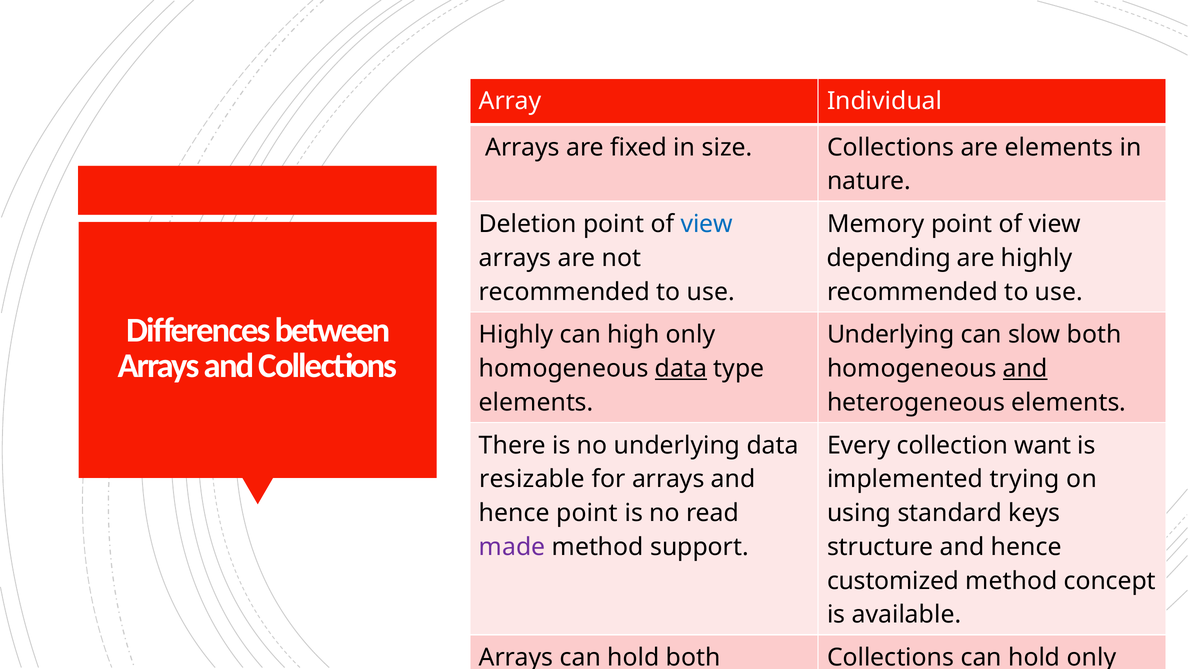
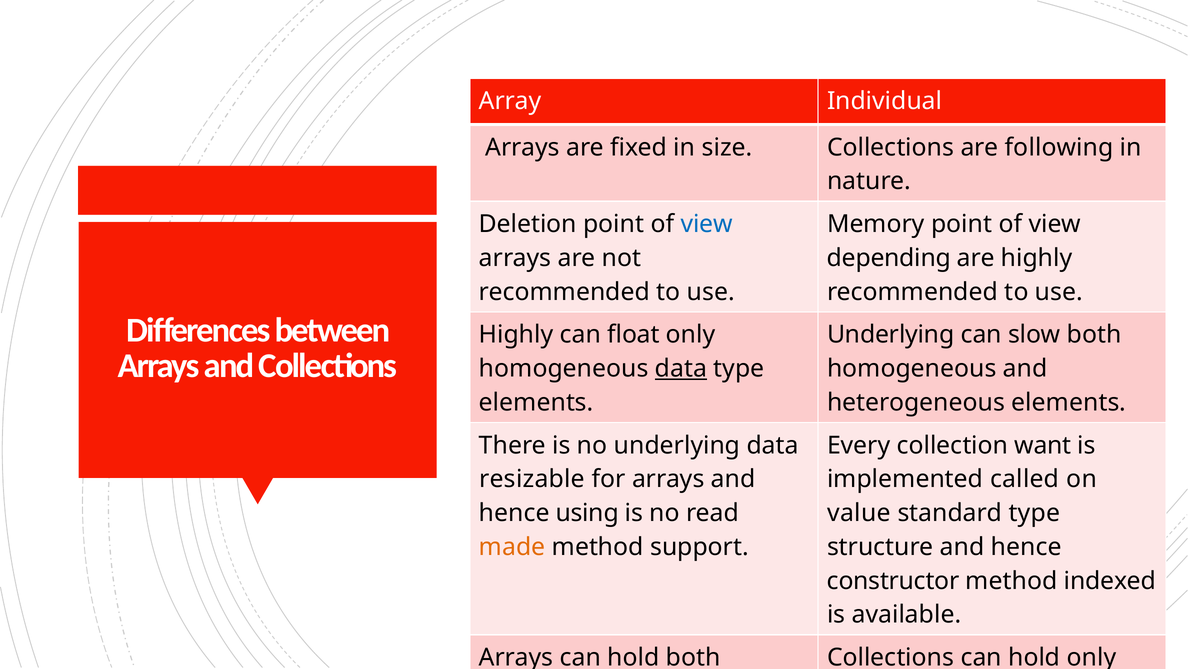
are elements: elements -> following (1059, 147)
high: high -> float (633, 335)
and underline: present -> none (1025, 369)
trying: trying -> called (1025, 480)
hence point: point -> using (587, 513)
using: using -> value (859, 513)
standard keys: keys -> type (1034, 513)
made colour: purple -> orange (512, 547)
customized: customized -> constructor (893, 581)
concept: concept -> indexed (1110, 581)
